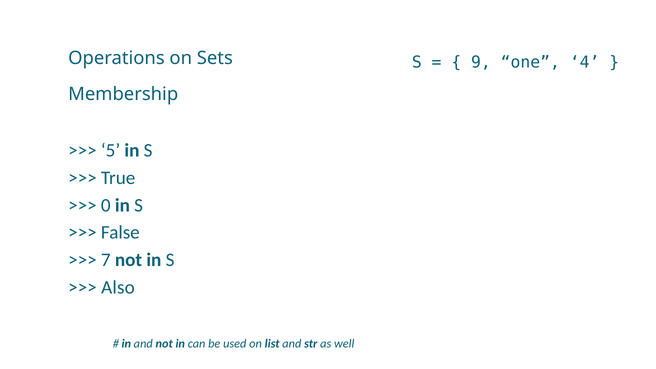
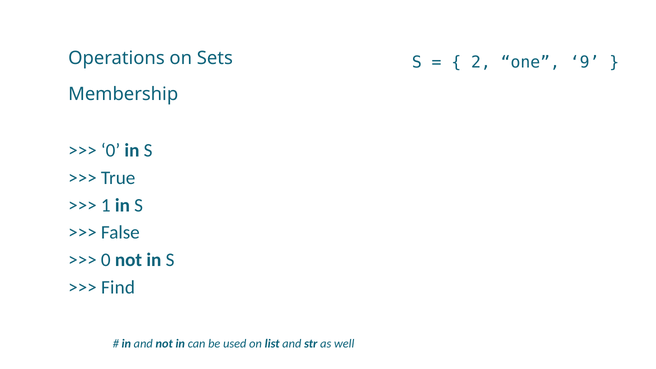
9: 9 -> 2 (481, 63)
4: 4 -> 9 (585, 63)
5: 5 -> 0 (111, 150)
0: 0 -> 1 (106, 205)
7: 7 -> 0 (106, 260)
Also: Also -> Find (118, 288)
